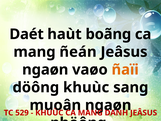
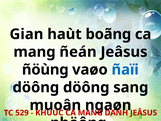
Daét: Daét -> Gian (26, 34)
ngaøn: ngaøn -> ñöùng (45, 70)
ñaïi colour: orange -> blue (125, 70)
döông khuùc: khuùc -> döông (86, 87)
